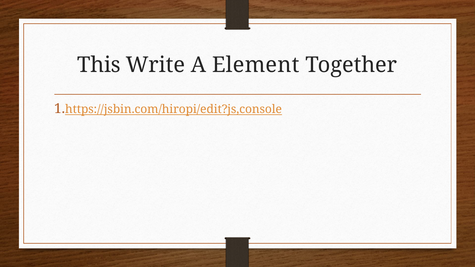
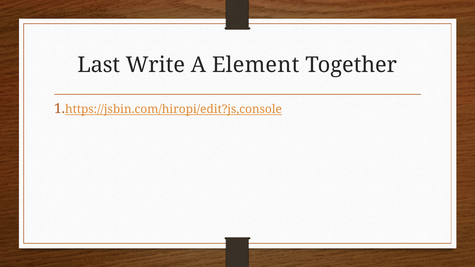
This: This -> Last (99, 65)
